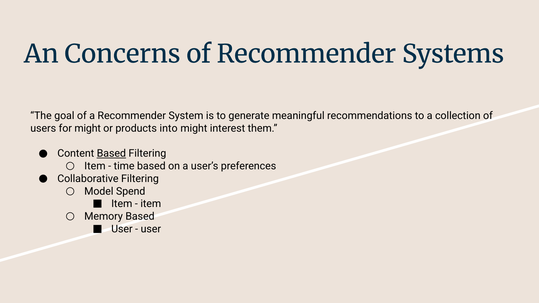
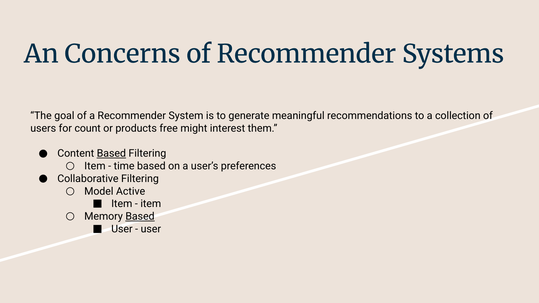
for might: might -> count (88, 128)
into: into -> free (169, 128)
Spend: Spend -> Active (131, 191)
Based underline: none -> present (140, 217)
